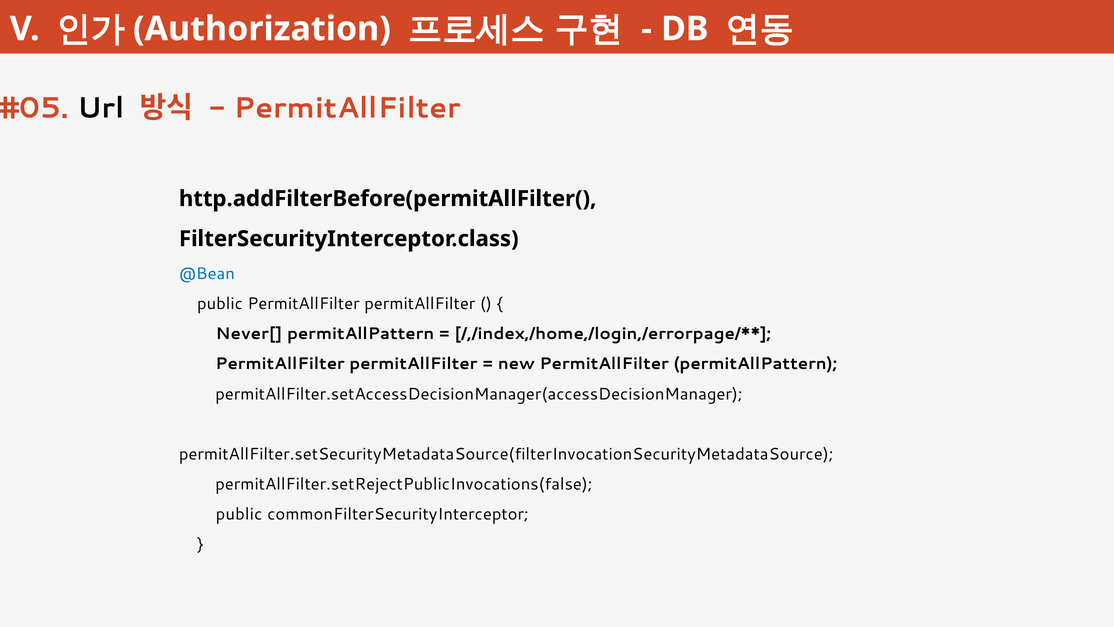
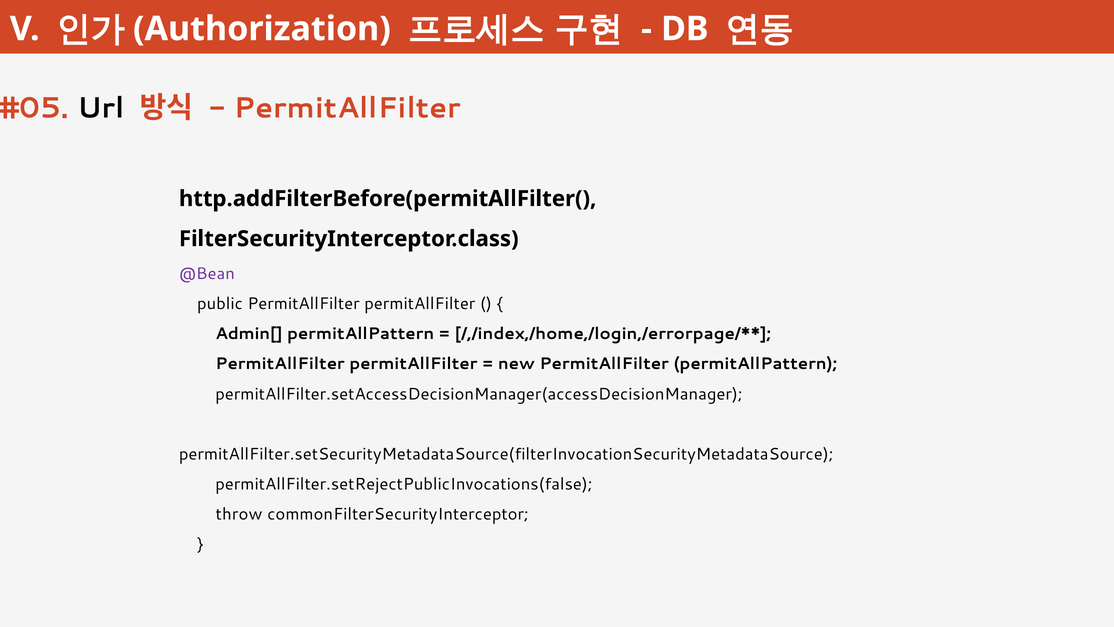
@Bean colour: blue -> purple (207, 273)
Never[: Never[ -> Admin[ (249, 334)
public: public -> throw (239, 514)
